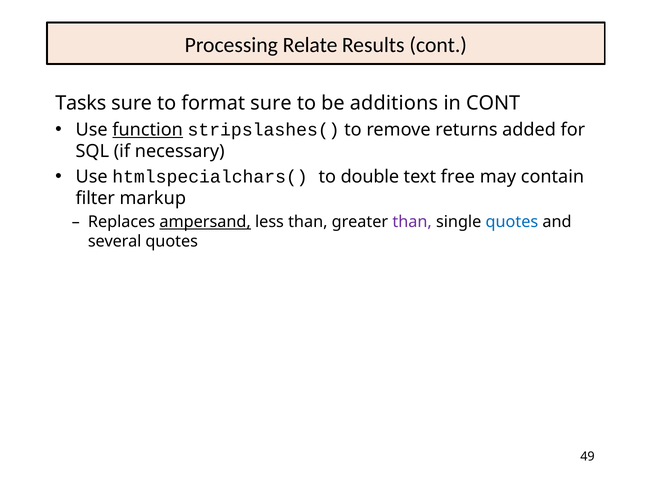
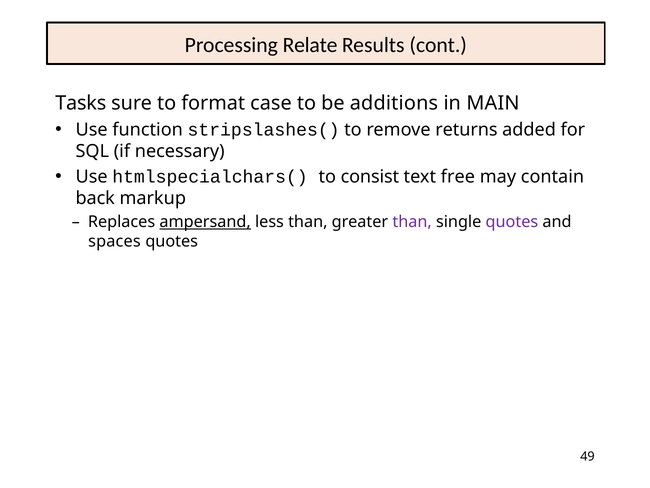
format sure: sure -> case (271, 103)
in CONT: CONT -> MAIN (493, 103)
function underline: present -> none (148, 129)
double: double -> consist (370, 176)
filter: filter -> back (95, 198)
quotes colour: blue -> purple (512, 222)
several: several -> spaces (114, 241)
